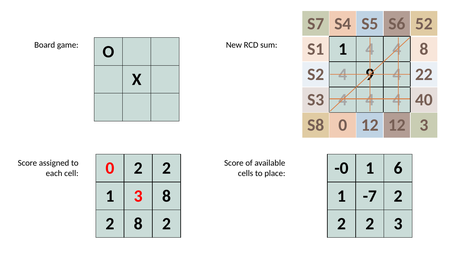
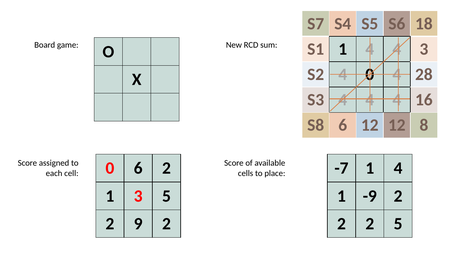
52: 52 -> 18 (424, 24)
4 8: 8 -> 3 (424, 49)
4 9: 9 -> 0 (370, 74)
22: 22 -> 28 (424, 74)
40: 40 -> 16 (424, 100)
S8 0: 0 -> 6 (343, 125)
12 3: 3 -> 8 (424, 125)
0 2: 2 -> 6 (138, 168)
-0: -0 -> -7 (341, 168)
6: 6 -> 4 (398, 168)
3 8: 8 -> 5 (167, 196)
-7: -7 -> -9 (370, 196)
2 8: 8 -> 9 (138, 224)
2 3: 3 -> 5 (398, 224)
